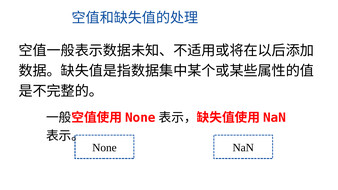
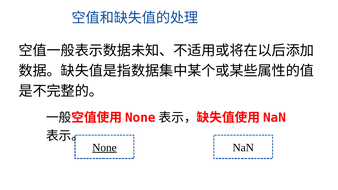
None underline: none -> present (104, 148)
